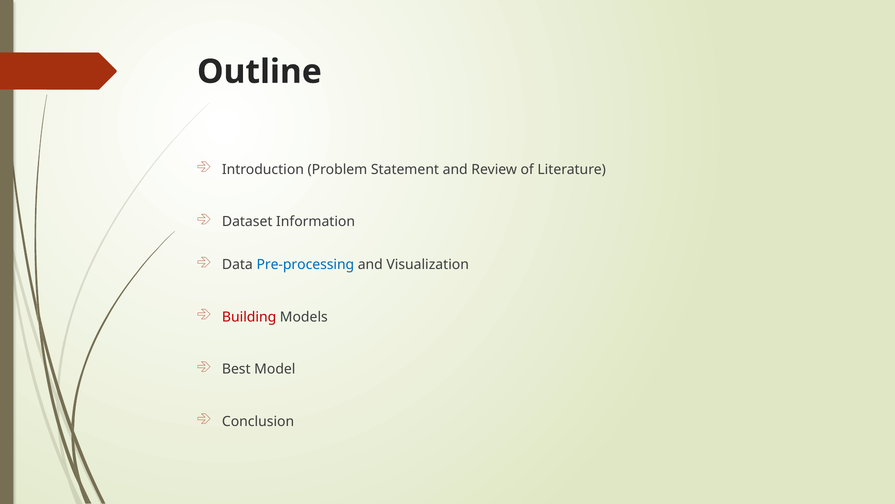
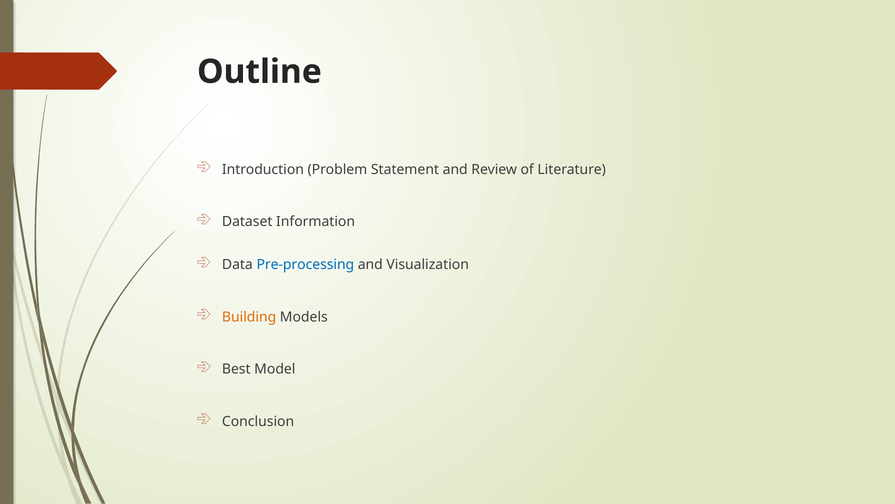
Building colour: red -> orange (249, 317)
